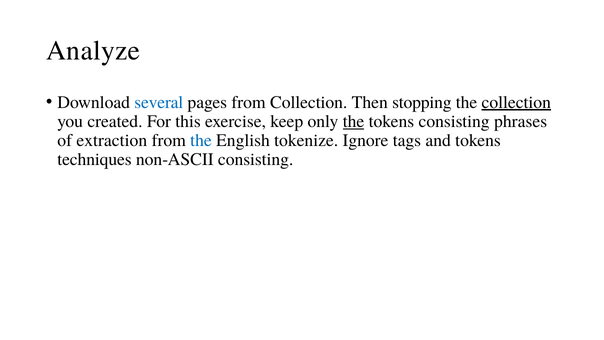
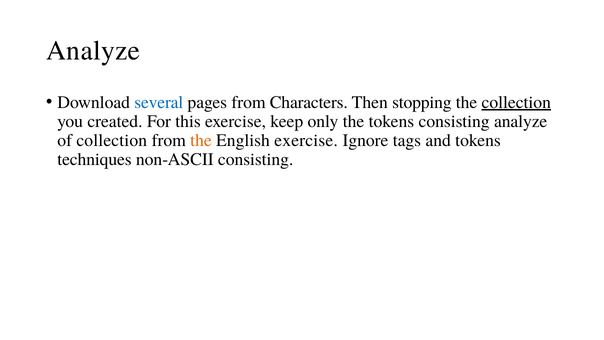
from Collection: Collection -> Characters (309, 102)
the underline: present -> none (354, 121)
consisting phrases: phrases -> analyze (521, 121)
of extraction: extraction -> collection (112, 140)
the colour: blue -> orange (201, 140)
English tokenize: tokenize -> exercise (306, 140)
